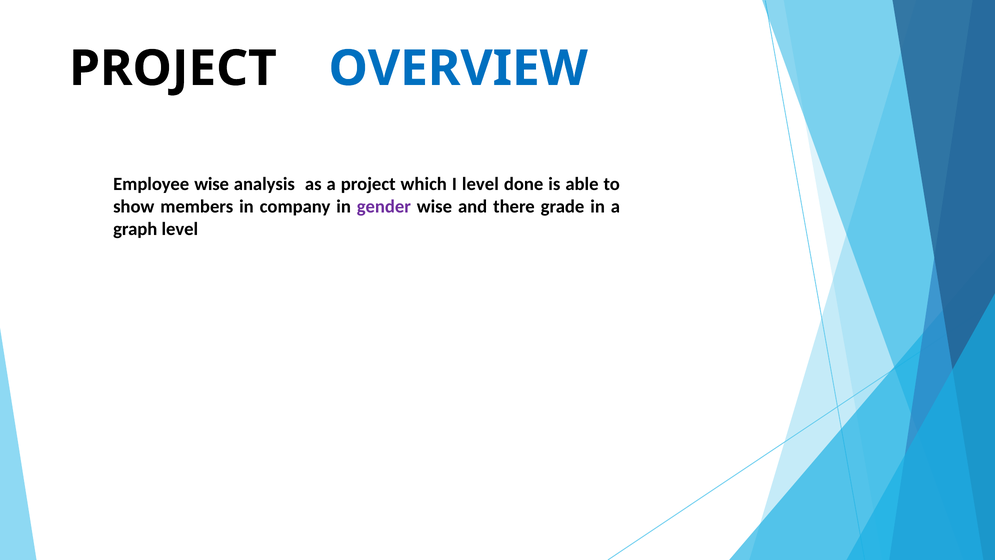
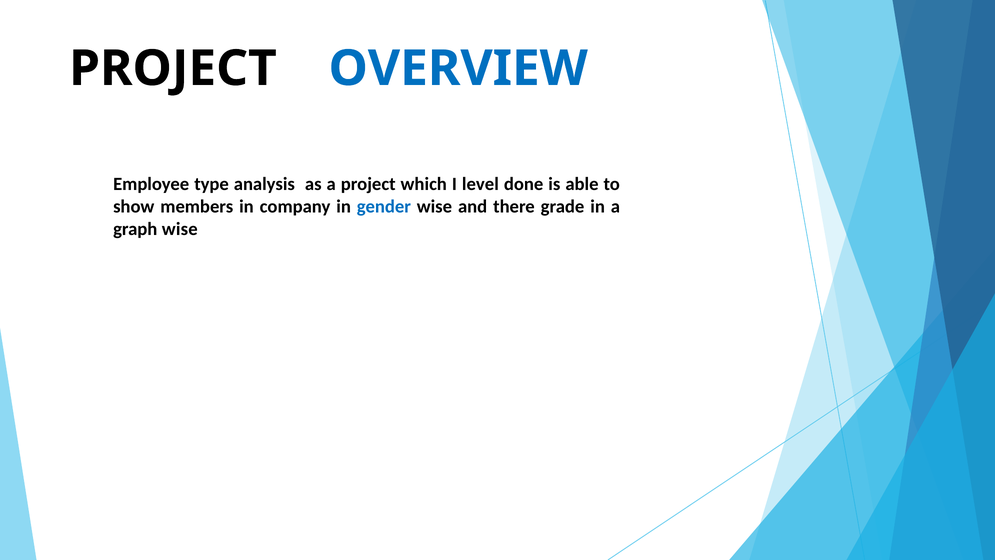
Employee wise: wise -> type (212, 184)
gender colour: purple -> blue (384, 206)
graph level: level -> wise (180, 229)
